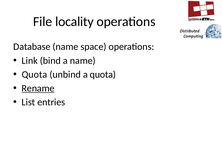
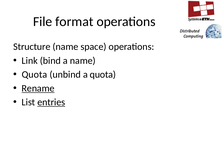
locality: locality -> format (74, 21)
Database: Database -> Structure (32, 47)
entries underline: none -> present (51, 102)
